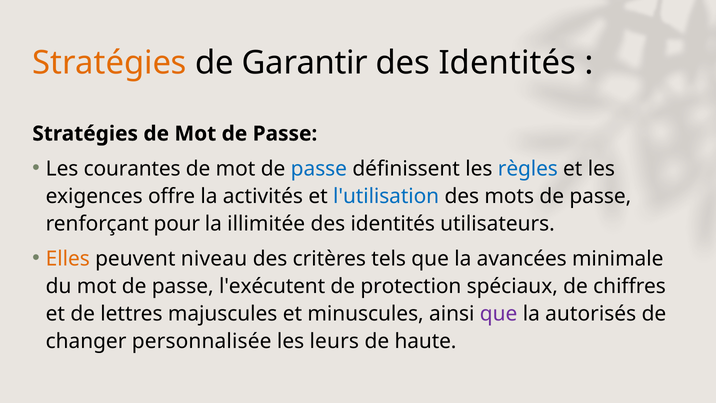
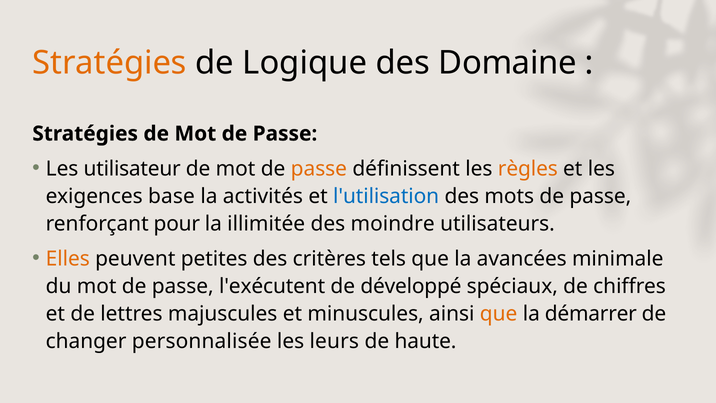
Garantir: Garantir -> Logique (305, 63)
Identités: Identités -> Domaine (508, 63)
courantes: courantes -> utilisateur (132, 169)
passe colour: blue -> orange (319, 169)
règles colour: blue -> orange (528, 169)
offre: offre -> base (171, 196)
identités: identités -> moindre (393, 224)
niveau: niveau -> petites (214, 259)
protection: protection -> développé (411, 286)
que colour: purple -> orange (499, 314)
autorisés: autorisés -> démarrer (591, 314)
